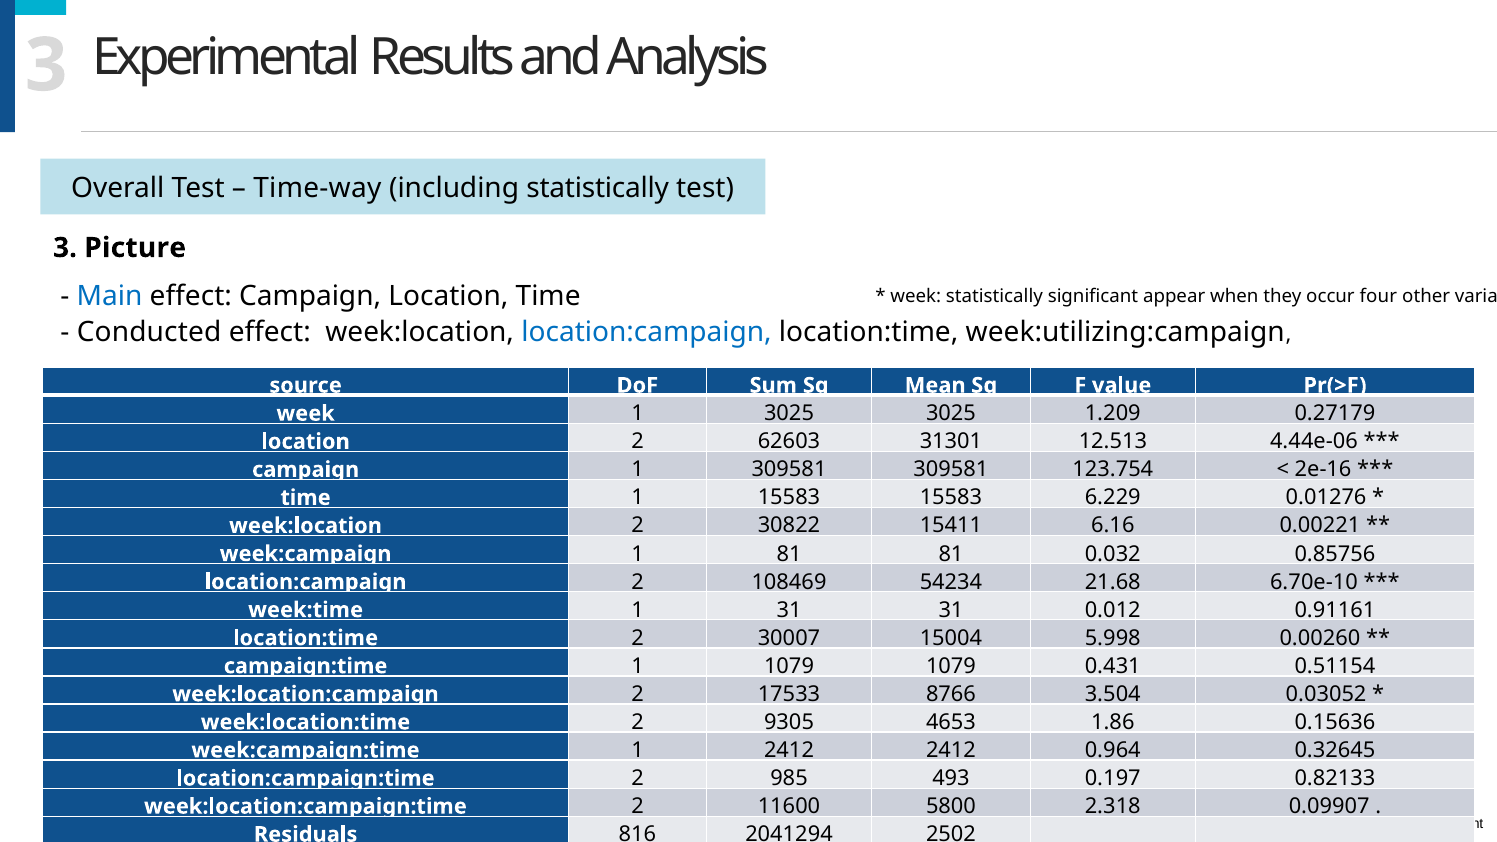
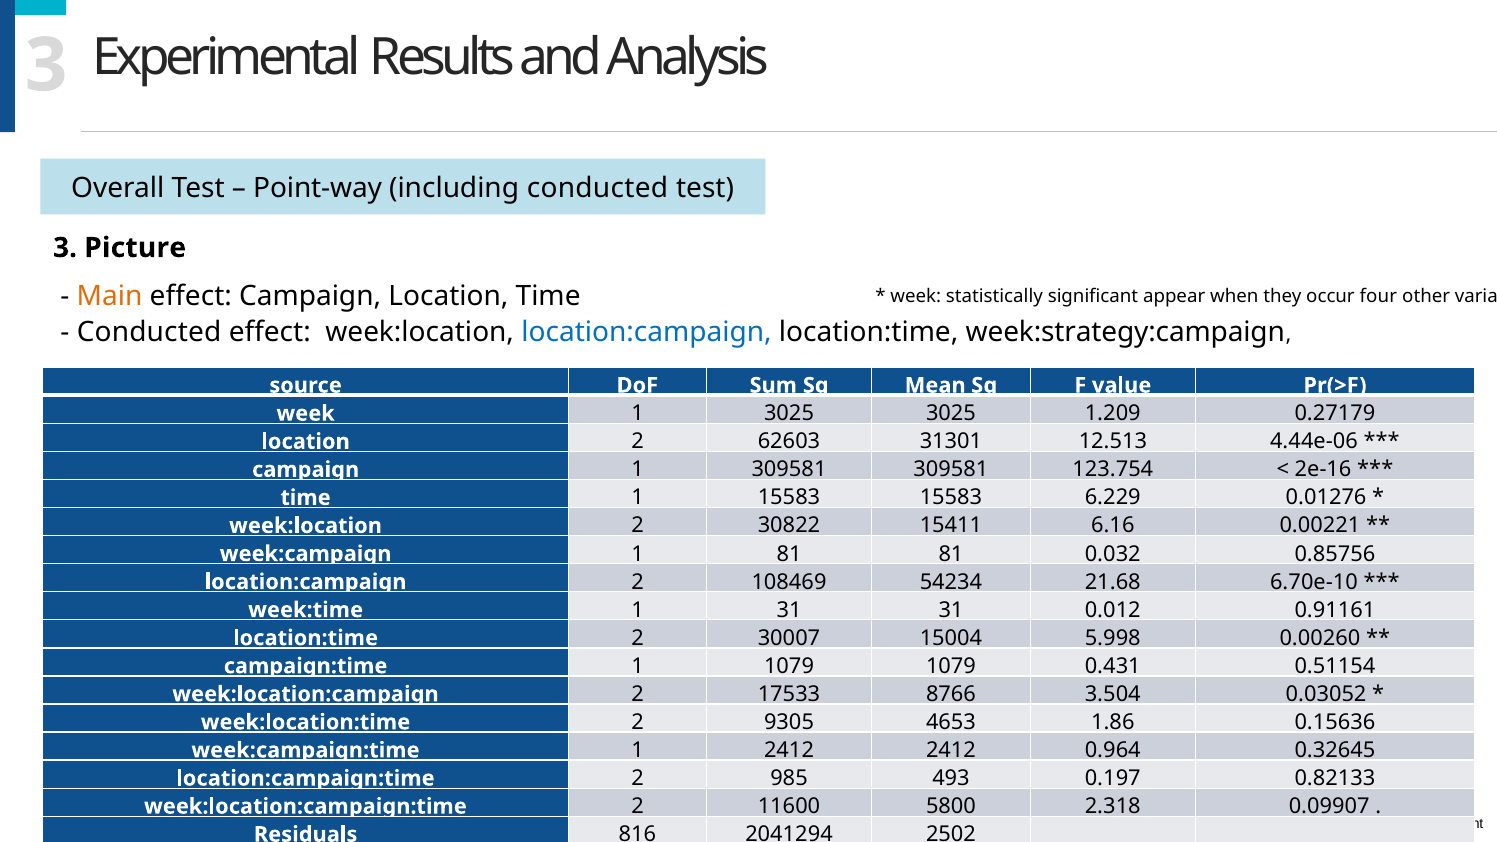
Time-way: Time-way -> Point-way (318, 188)
including statistically: statistically -> conducted (597, 188)
Main colour: blue -> orange (110, 296)
week:utilizing:campaign: week:utilizing:campaign -> week:strategy:campaign (1125, 332)
